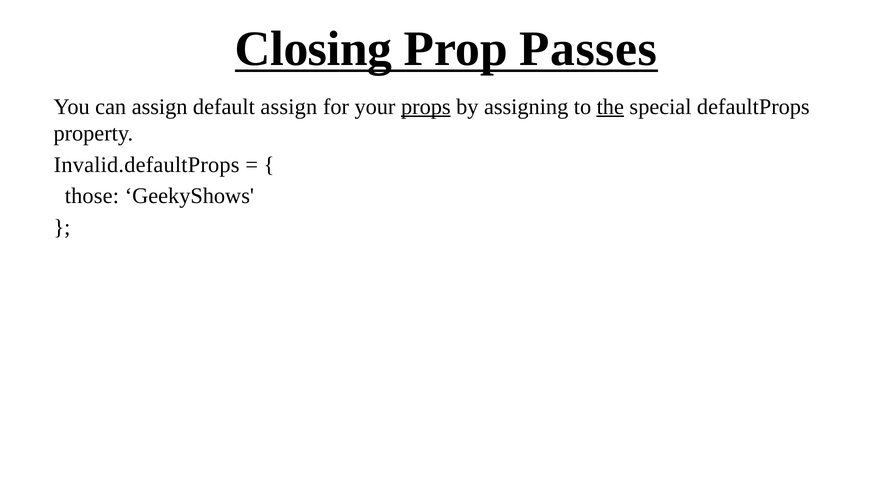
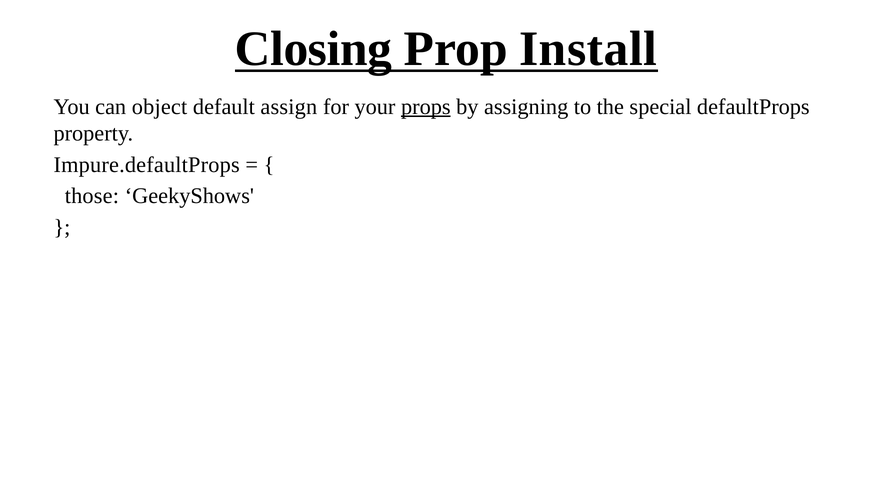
Passes: Passes -> Install (588, 49)
can assign: assign -> object (160, 107)
the underline: present -> none (610, 107)
Invalid.defaultProps: Invalid.defaultProps -> Impure.defaultProps (147, 165)
